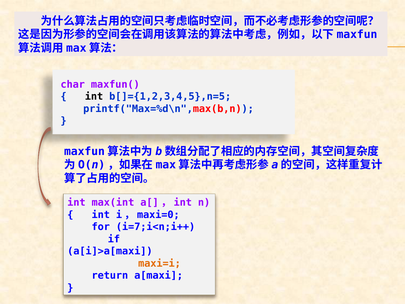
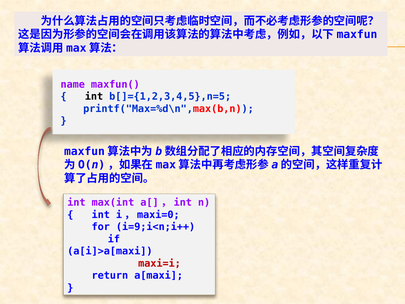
char: char -> name (73, 84)
i=7;i<n;i++: i=7;i<n;i++ -> i=9;i<n;i++ (156, 227)
maxi=i colour: orange -> red (160, 263)
